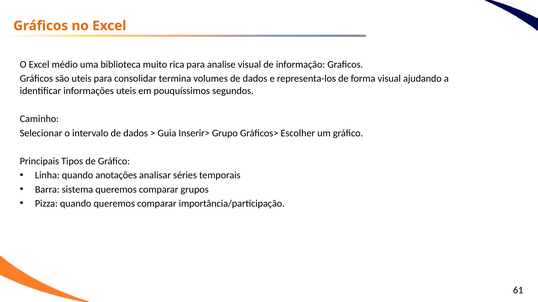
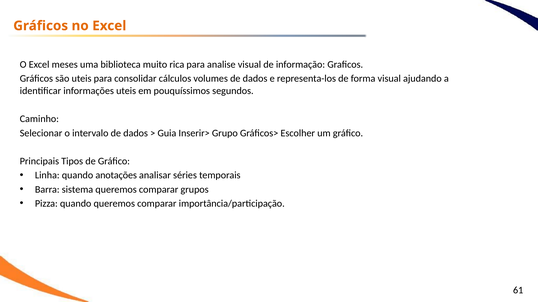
médio: médio -> meses (65, 65)
termina: termina -> cálculos (175, 79)
